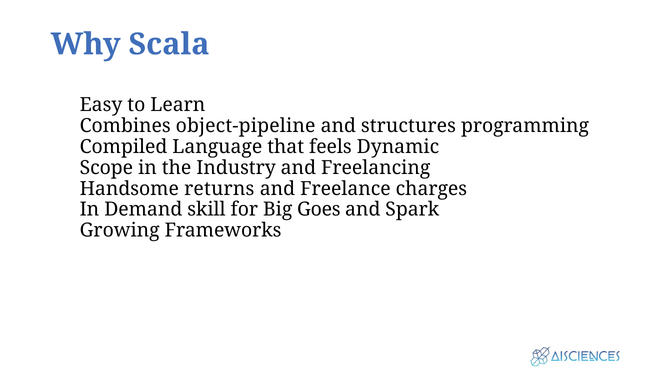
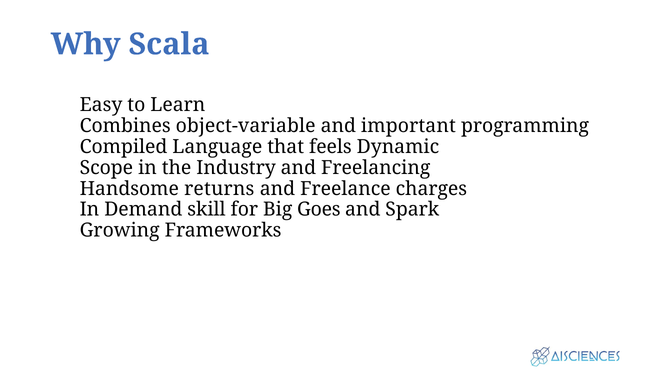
object-pipeline: object-pipeline -> object-variable (246, 126)
structures: structures -> important (408, 126)
